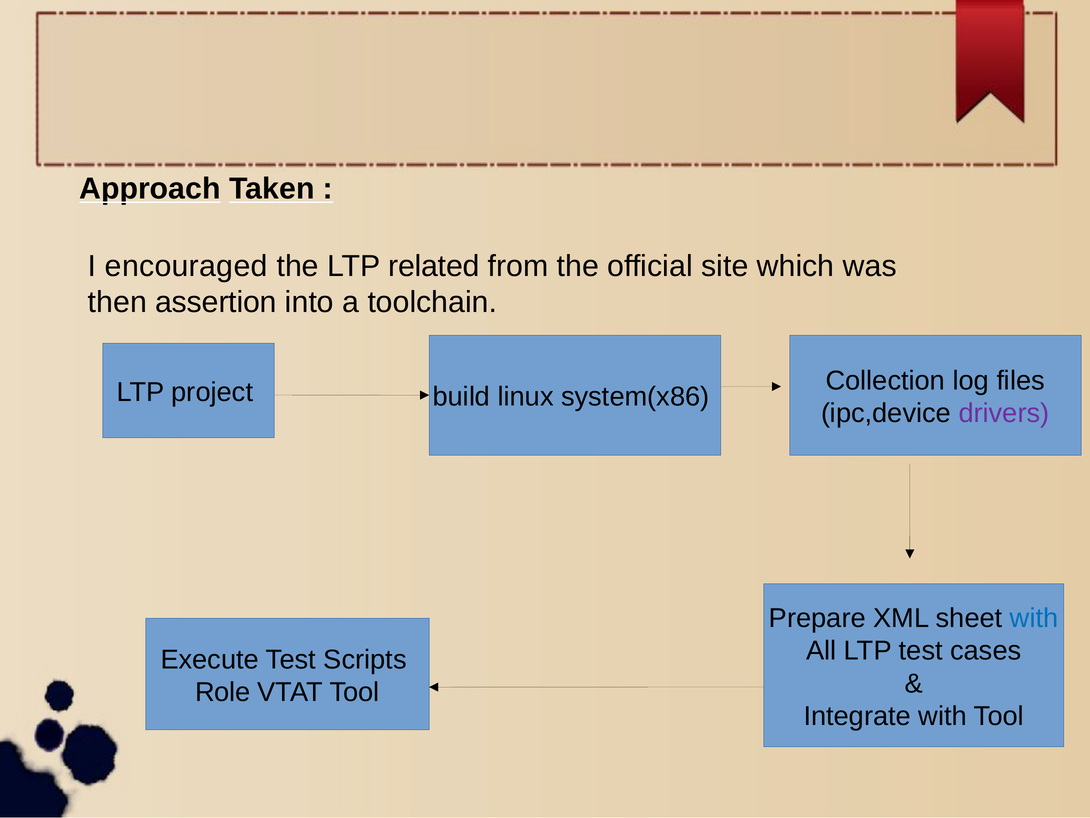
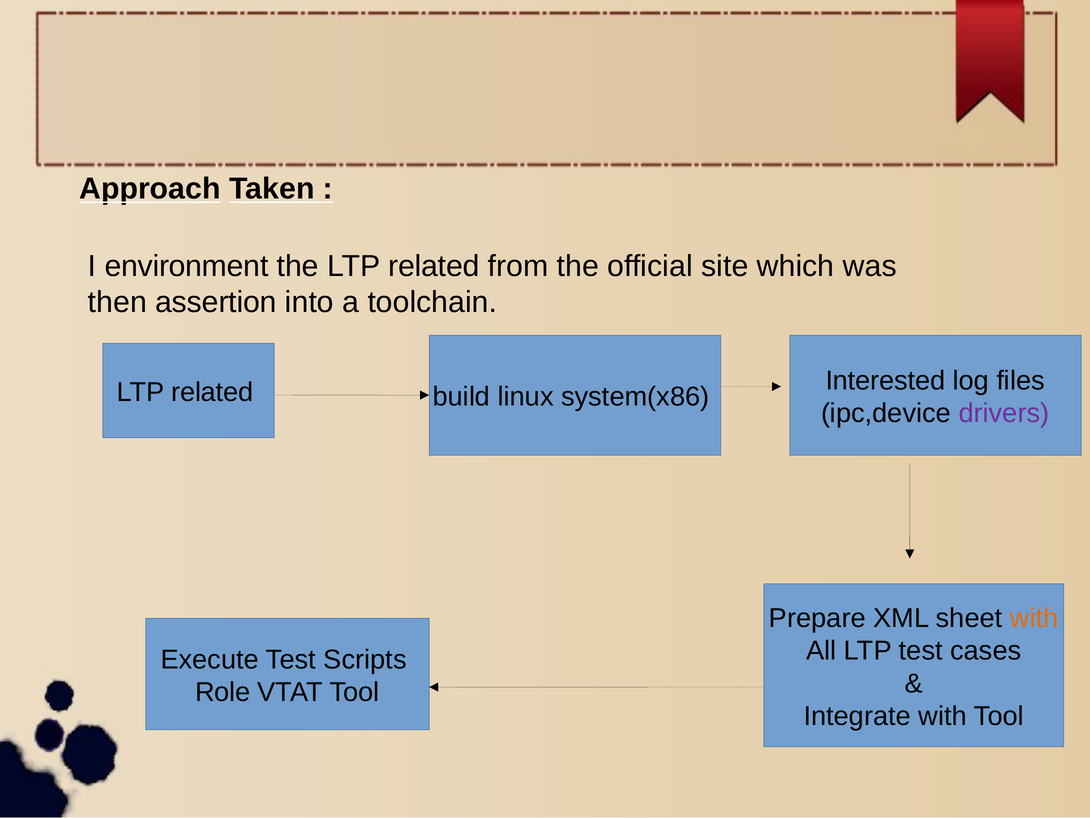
encouraged: encouraged -> environment (187, 266)
Collection: Collection -> Interested (885, 380)
project: project -> related (212, 392)
with colour: blue -> orange (1034, 618)
